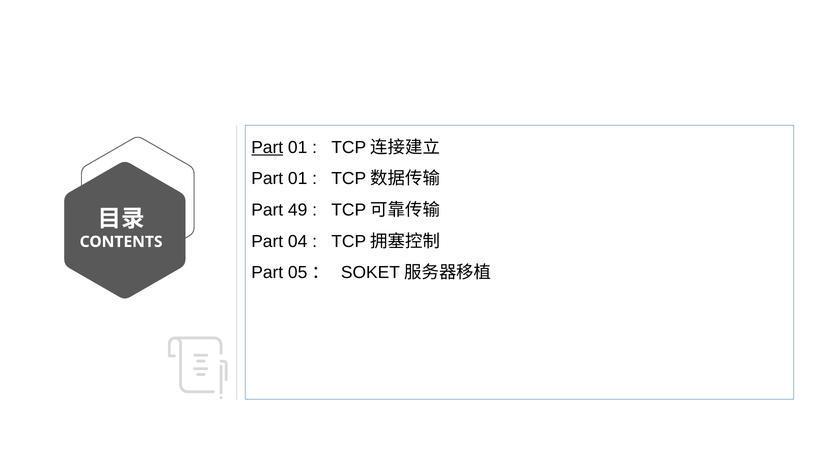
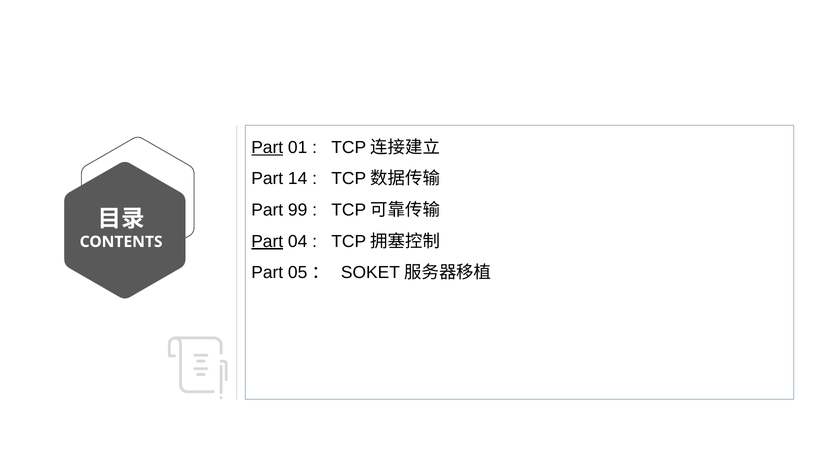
01: 01 -> 14 (298, 179)
49: 49 -> 99 (298, 210)
Part underline: none -> present (267, 242)
